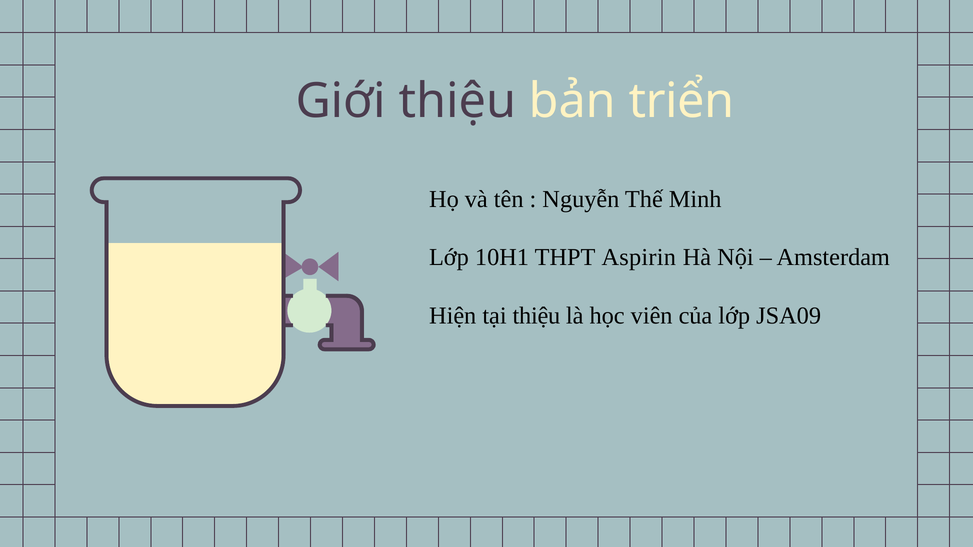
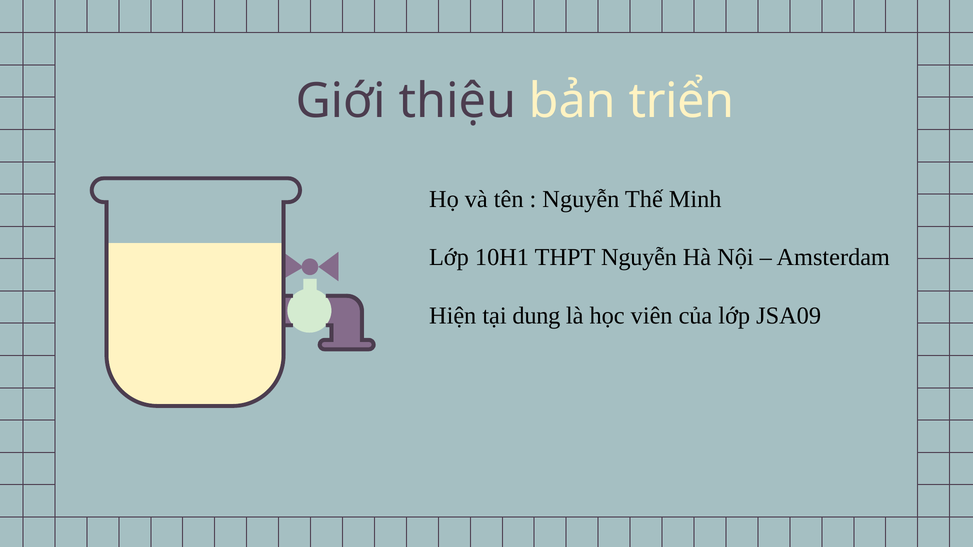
THPT Aspirin: Aspirin -> Nguyễn (639, 258)
tại thiệu: thiệu -> dung (536, 316)
